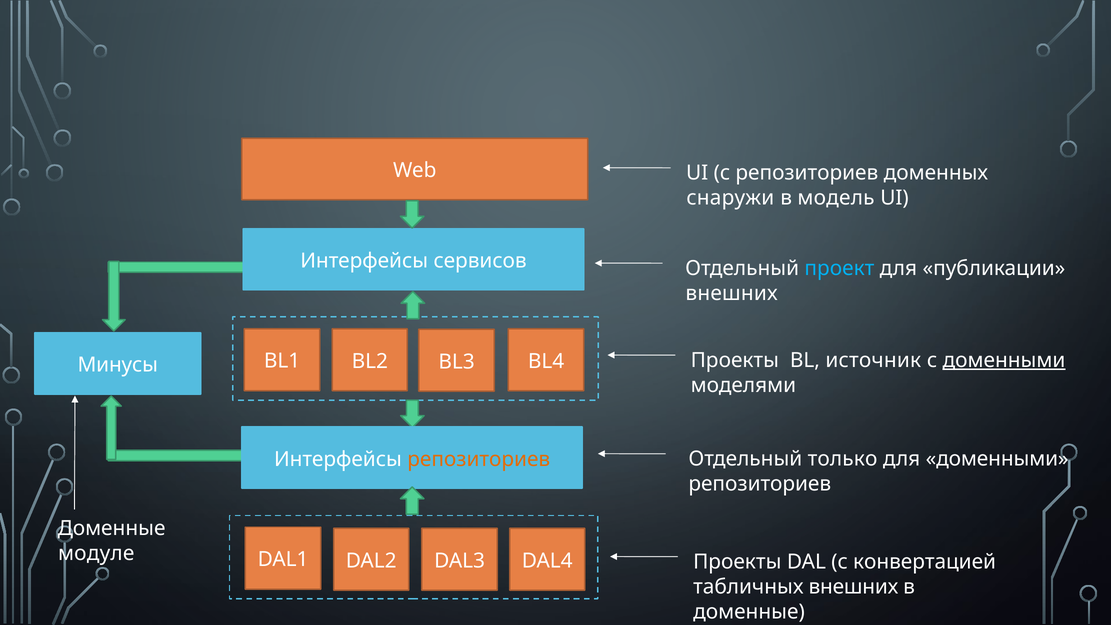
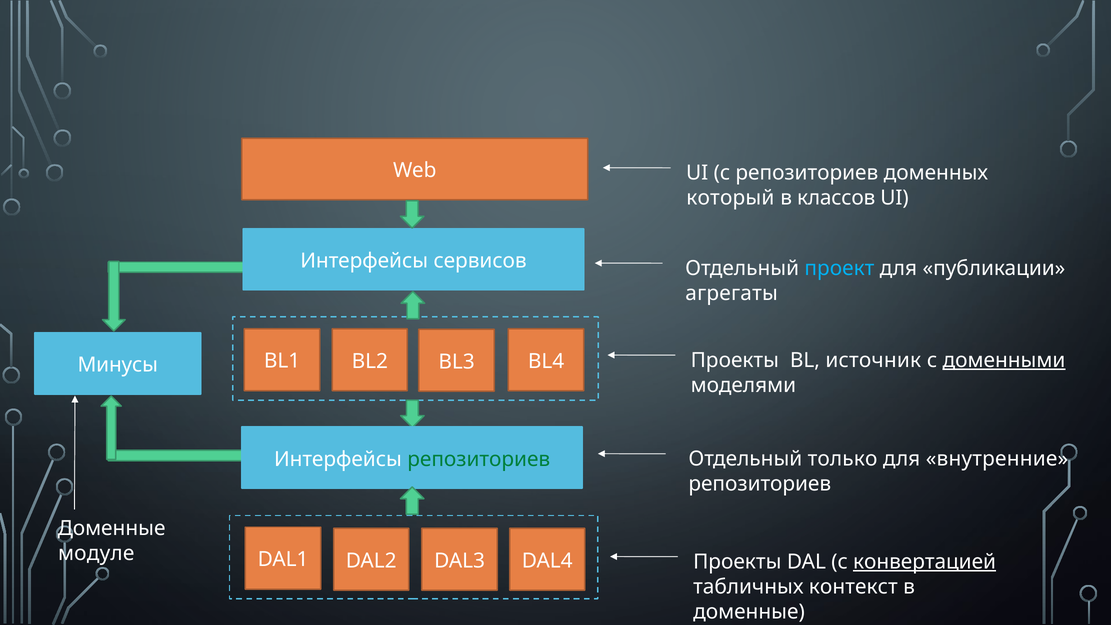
снаружи: снаружи -> который (730, 198)
модель: модель -> классов (836, 198)
внешних: внешних -> агрегаты (732, 293)
для доменными: доменными -> внутренние (997, 459)
репозиториев colour: orange -> green (479, 459)
конвертацией underline: none -> present (925, 562)
табличных внешних: внешних -> контекст (853, 587)
